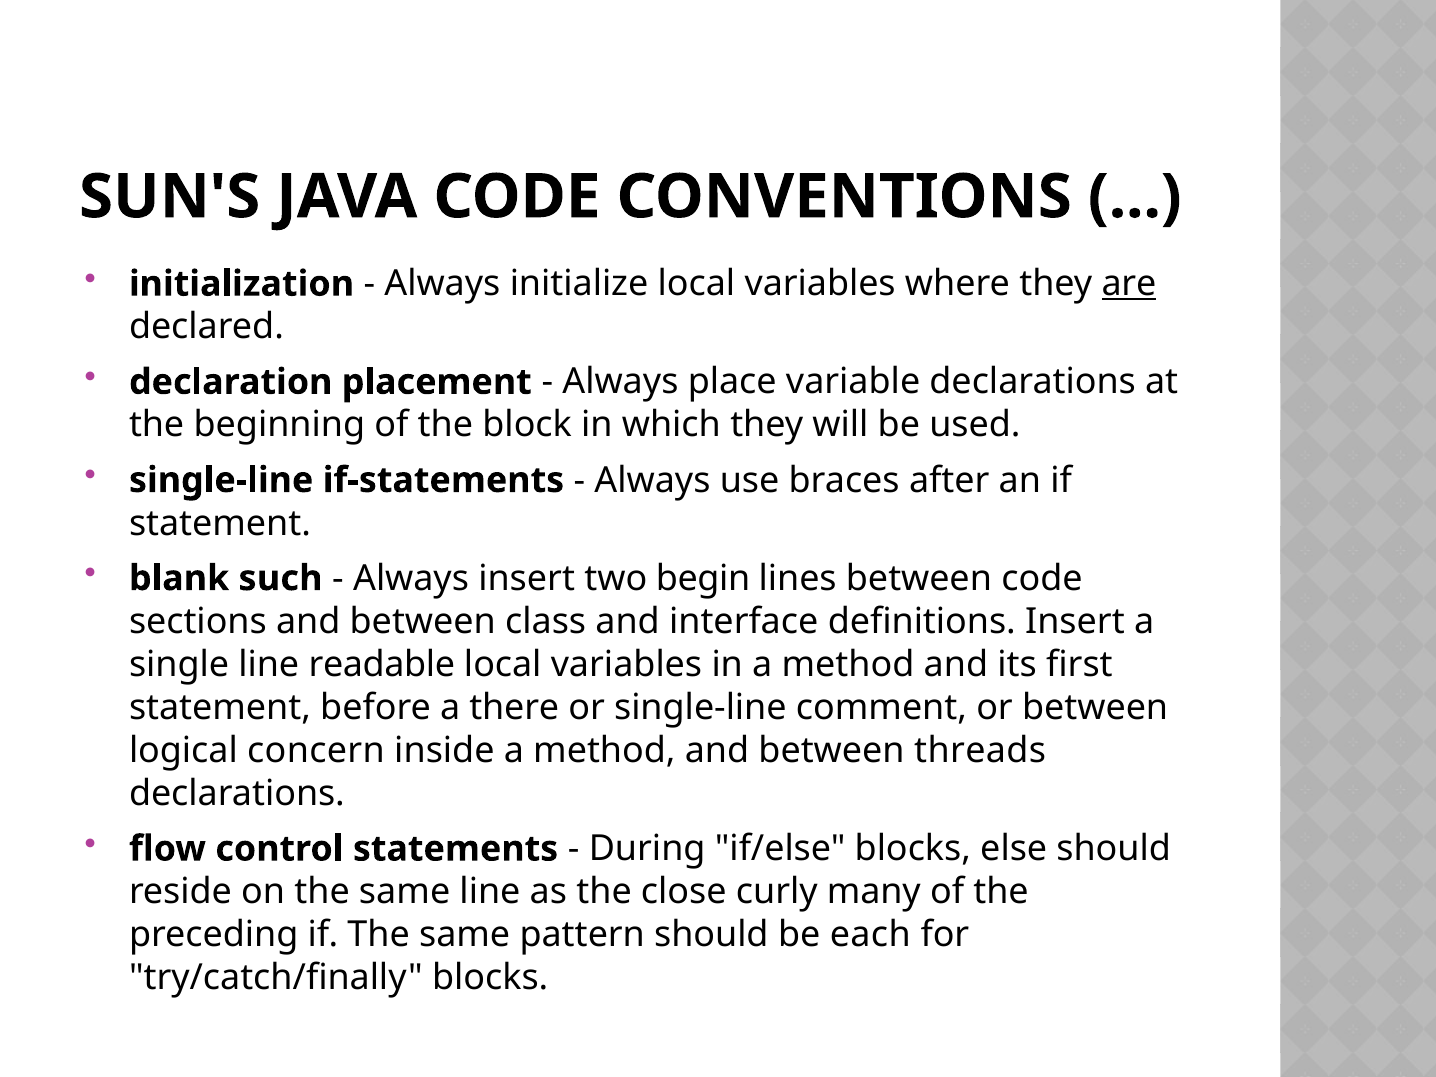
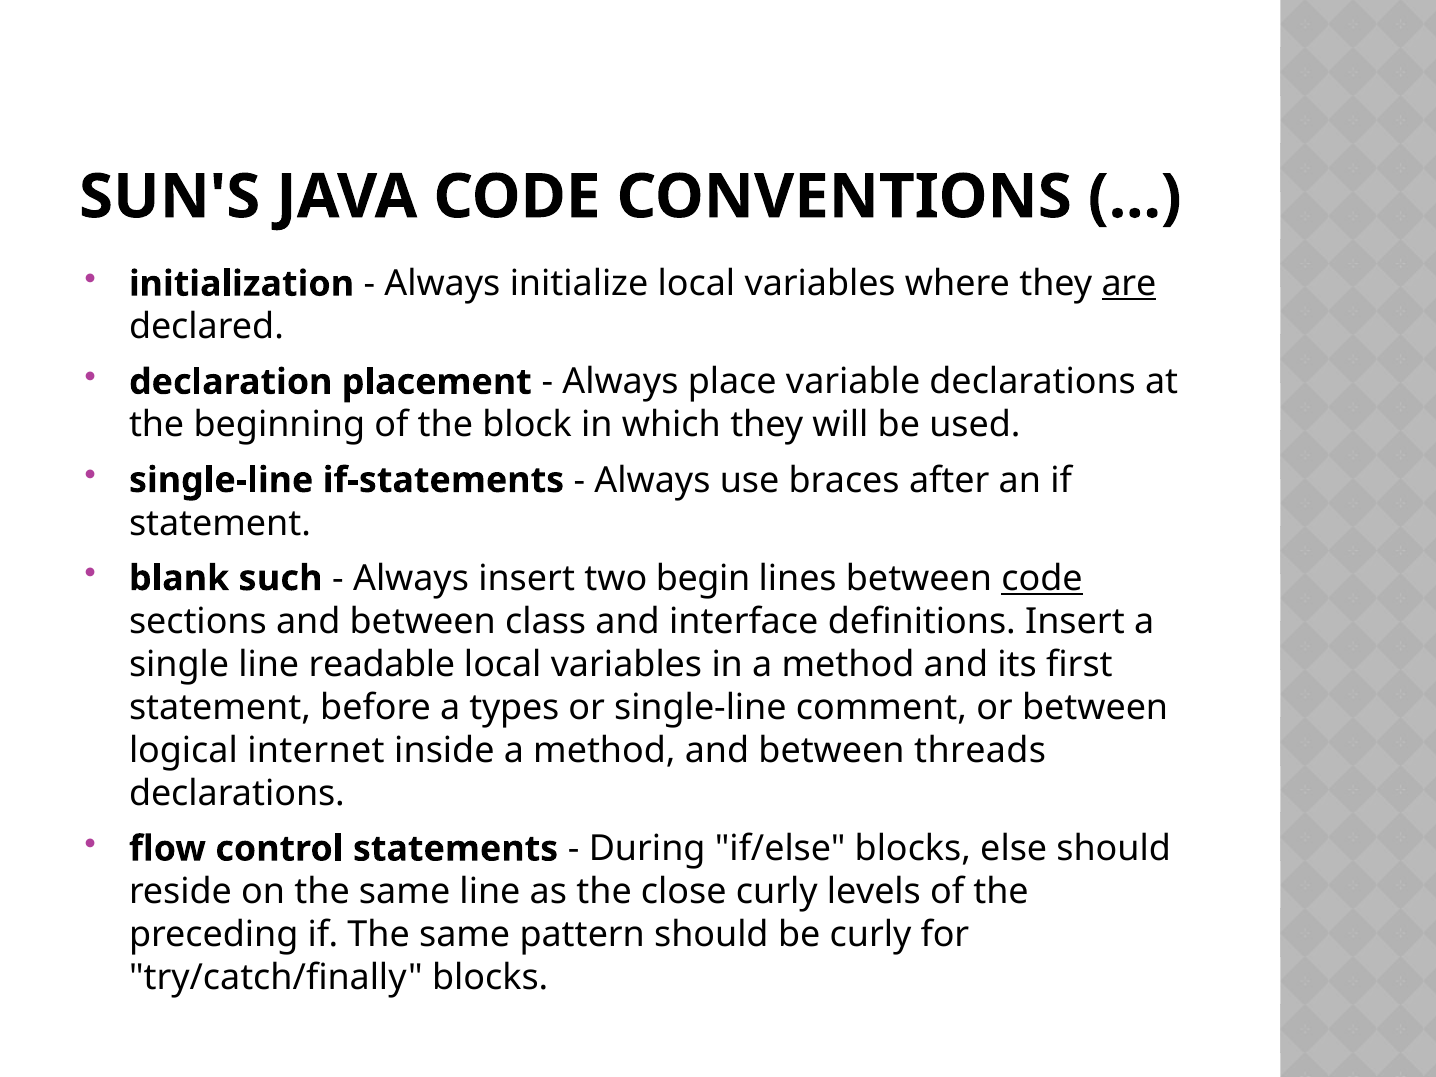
code underline: none -> present (1042, 578)
there: there -> types (514, 708)
concern: concern -> internet (316, 751)
many: many -> levels (874, 892)
be each: each -> curly (871, 935)
